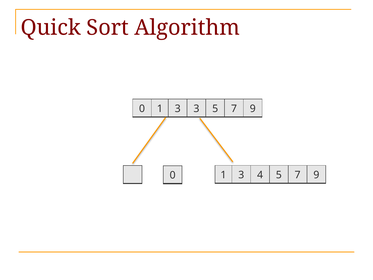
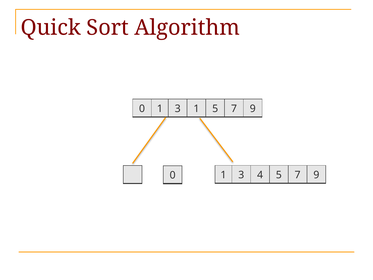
3 3: 3 -> 1 (196, 109)
